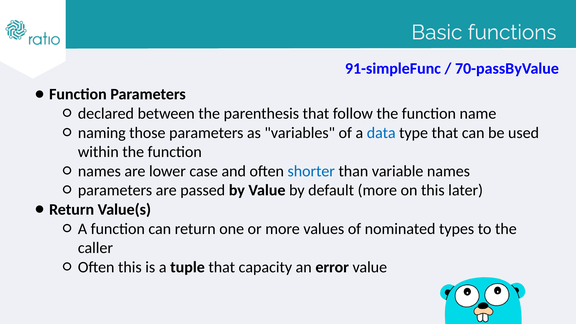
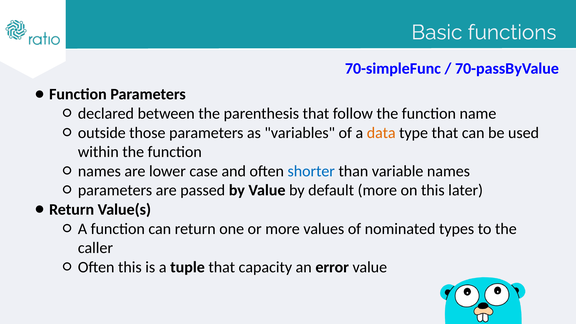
91-simpleFunc: 91-simpleFunc -> 70-simpleFunc (393, 69)
naming: naming -> outside (102, 133)
data colour: blue -> orange (381, 133)
